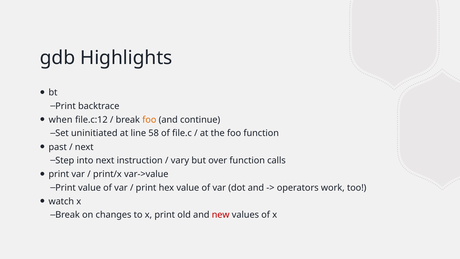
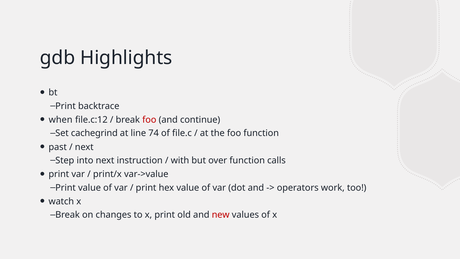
foo colour: orange -> red (149, 120)
uninitiated: uninitiated -> cachegrind (94, 133)
58: 58 -> 74 (154, 133)
vary: vary -> with (180, 160)
